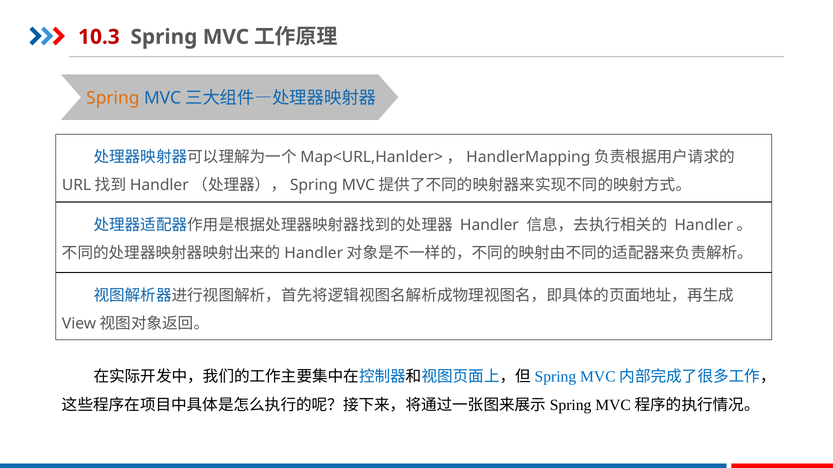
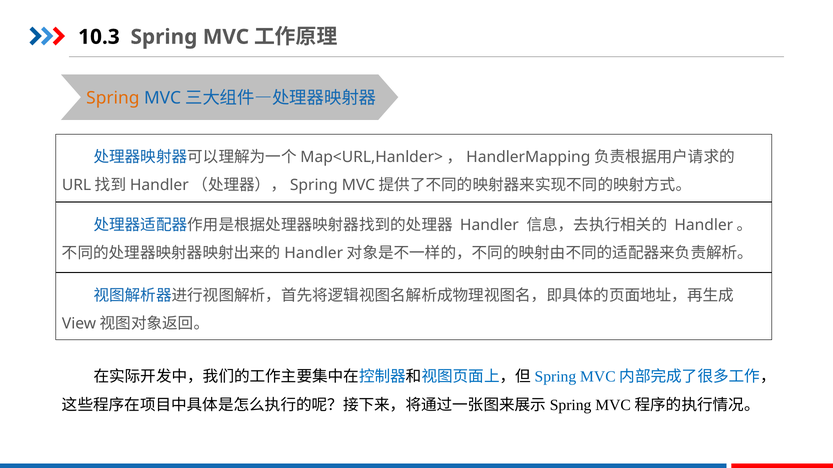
10.3 colour: red -> black (99, 37)
